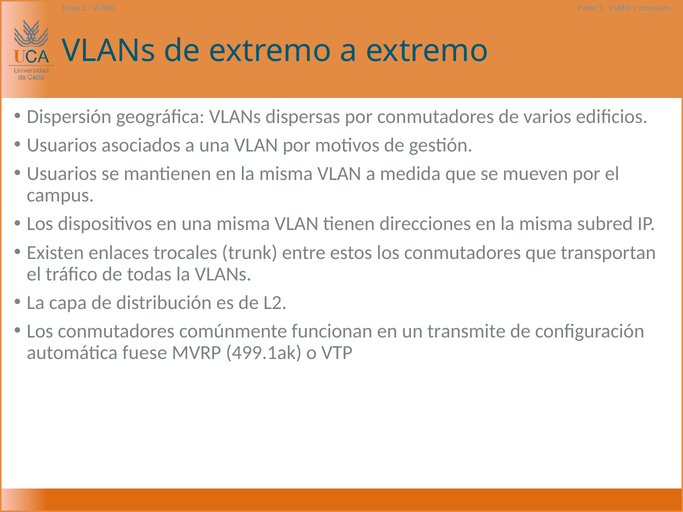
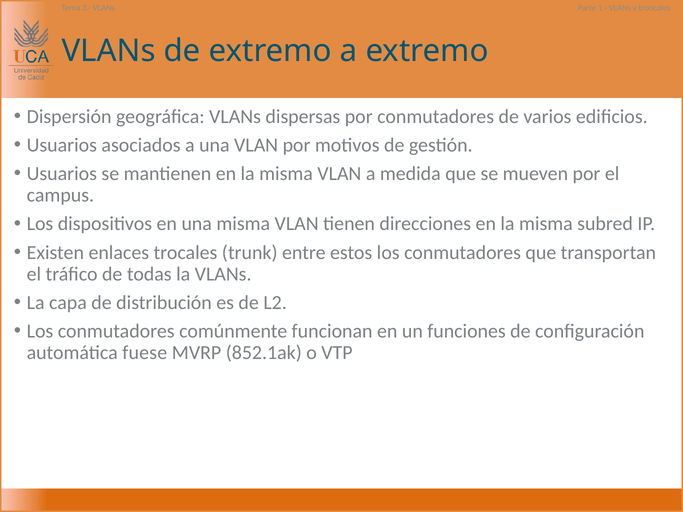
transmite: transmite -> funciones (467, 331)
499.1ak: 499.1ak -> 852.1ak (264, 353)
